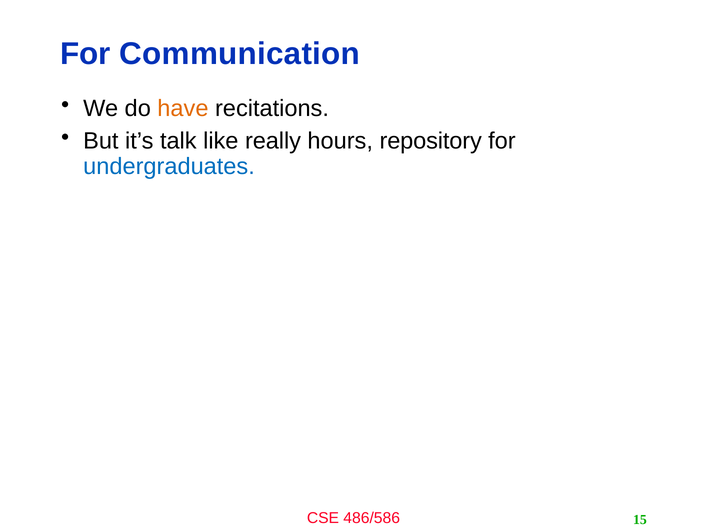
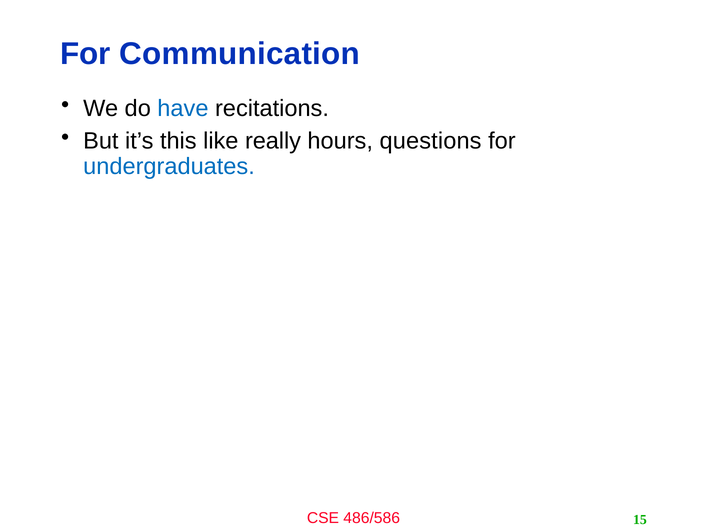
have colour: orange -> blue (183, 108)
talk: talk -> this (178, 141)
repository: repository -> questions (431, 141)
